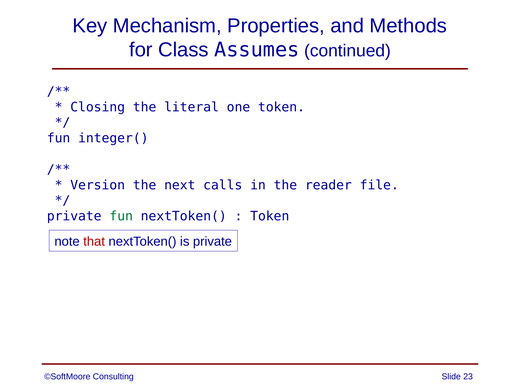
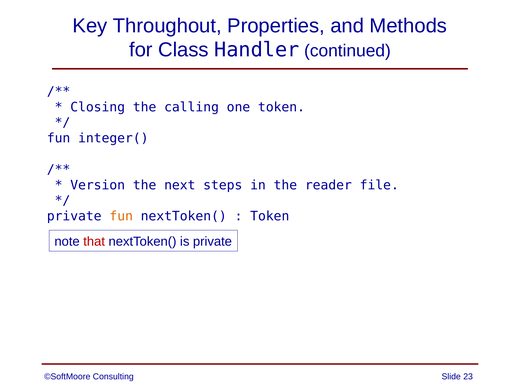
Mechanism: Mechanism -> Throughout (167, 26)
Assumes: Assumes -> Handler (257, 50)
literal: literal -> calling (192, 107)
calls: calls -> steps (223, 185)
fun colour: green -> orange (121, 216)
